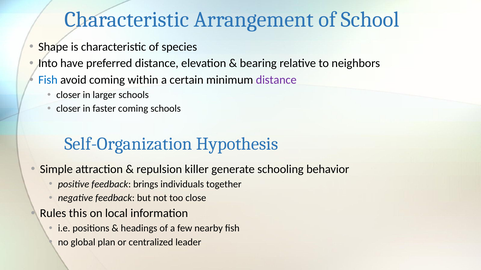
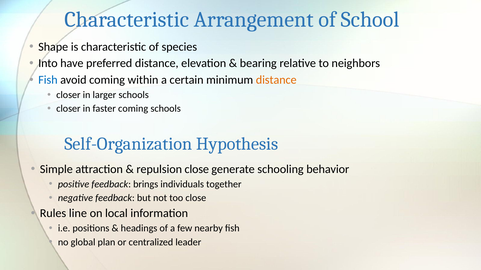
distance colour: purple -> orange (276, 80)
repulsion killer: killer -> close (197, 170)
this: this -> line (78, 214)
